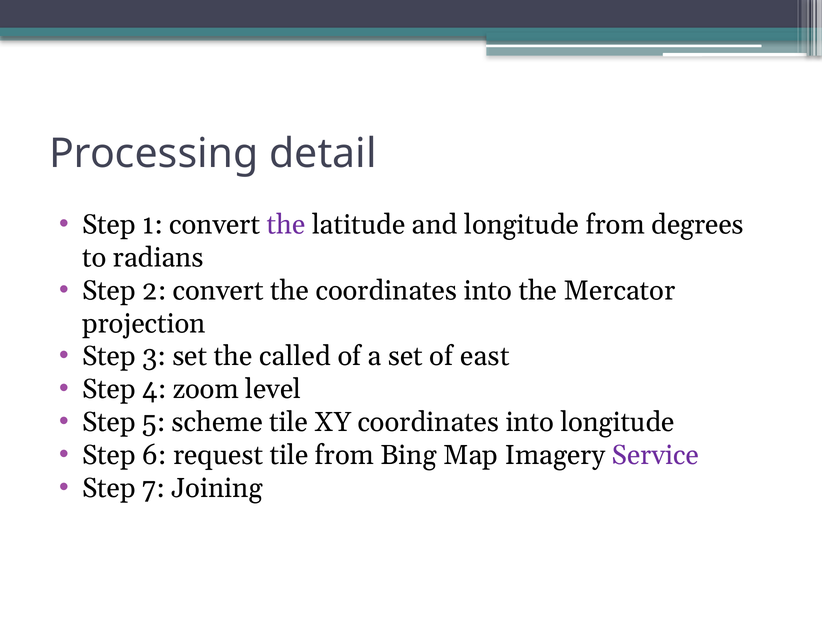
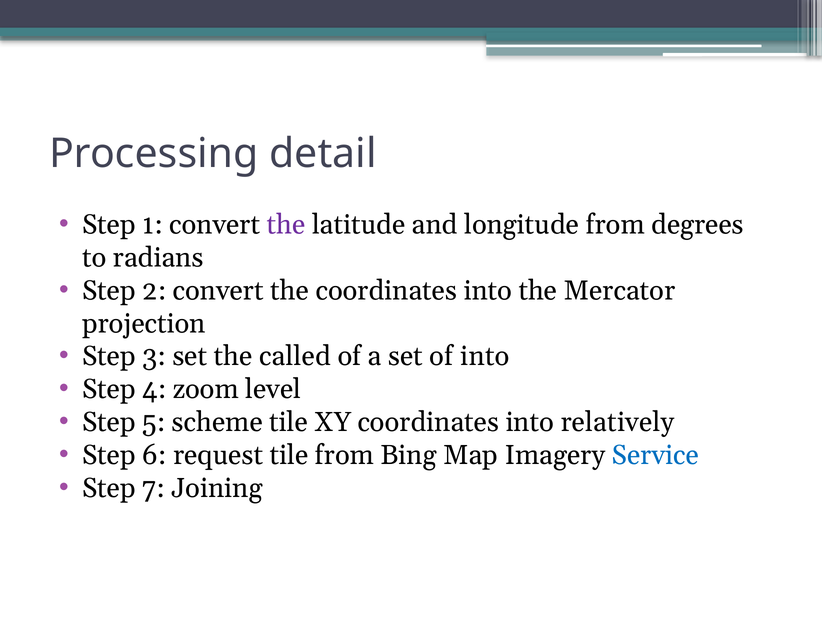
of east: east -> into (485, 356)
into longitude: longitude -> relatively (617, 422)
Service colour: purple -> blue (655, 455)
